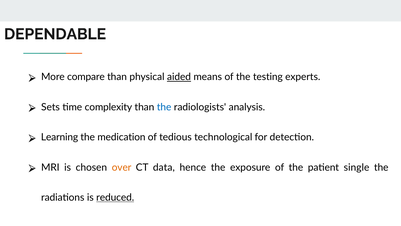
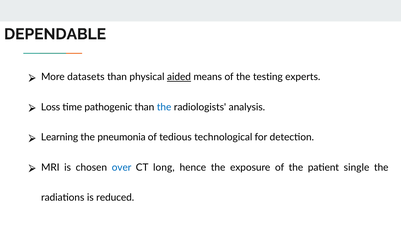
compare: compare -> datasets (86, 77)
Sets: Sets -> Loss (51, 107)
complexity: complexity -> pathogenic (108, 107)
medication: medication -> pneumonia (122, 137)
over colour: orange -> blue (122, 167)
data: data -> long (164, 167)
reduced underline: present -> none (115, 197)
